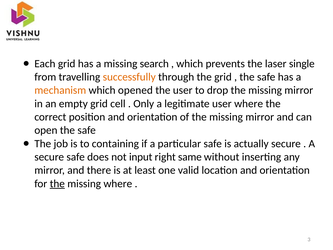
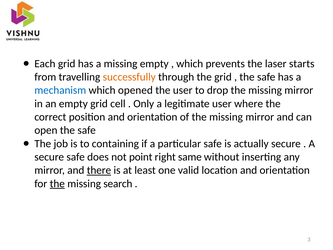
missing search: search -> empty (154, 64)
single: single -> starts (302, 64)
mechanism colour: orange -> blue (60, 90)
input: input -> point (141, 157)
there underline: none -> present (99, 170)
missing where: where -> search (118, 183)
